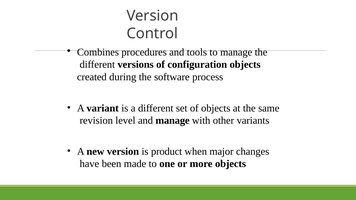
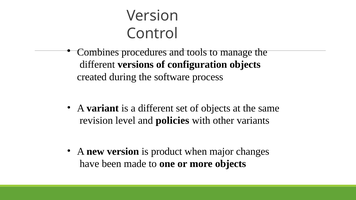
and manage: manage -> policies (172, 121)
